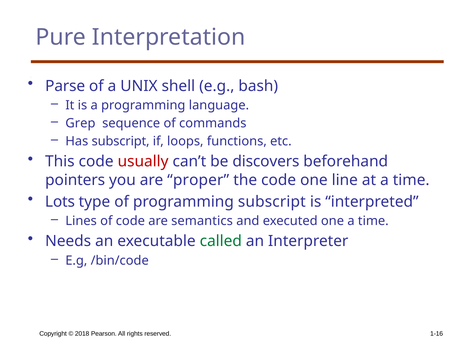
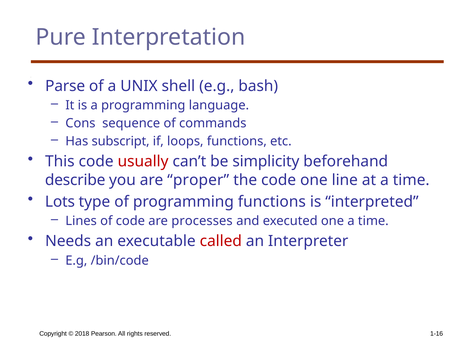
Grep: Grep -> Cons (80, 123)
discovers: discovers -> simplicity (266, 162)
pointers: pointers -> describe (75, 180)
programming subscript: subscript -> functions (272, 202)
semantics: semantics -> processes (202, 221)
called colour: green -> red (221, 241)
